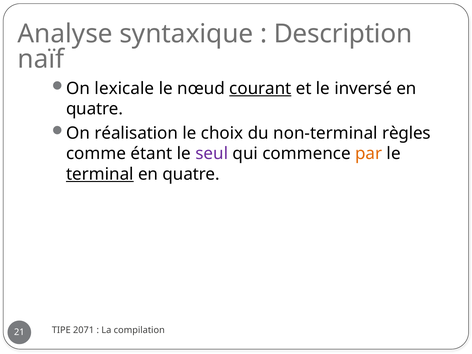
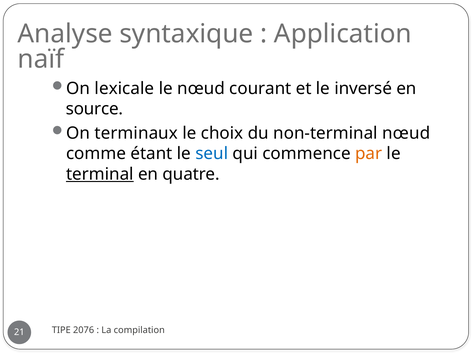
Description: Description -> Application (343, 34)
courant underline: present -> none (260, 88)
quatre: quatre -> source (94, 109)
réalisation: réalisation -> terminaux (136, 133)
non-terminal règles: règles -> nœud (406, 133)
seul colour: purple -> blue (212, 154)
2071: 2071 -> 2076 (84, 330)
